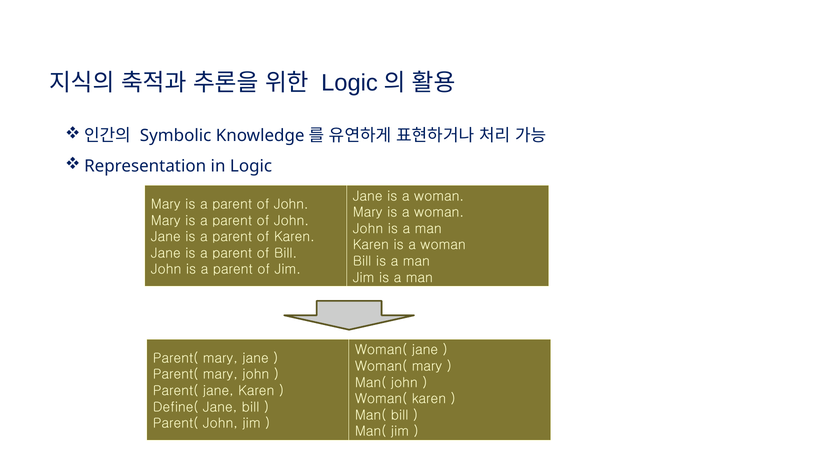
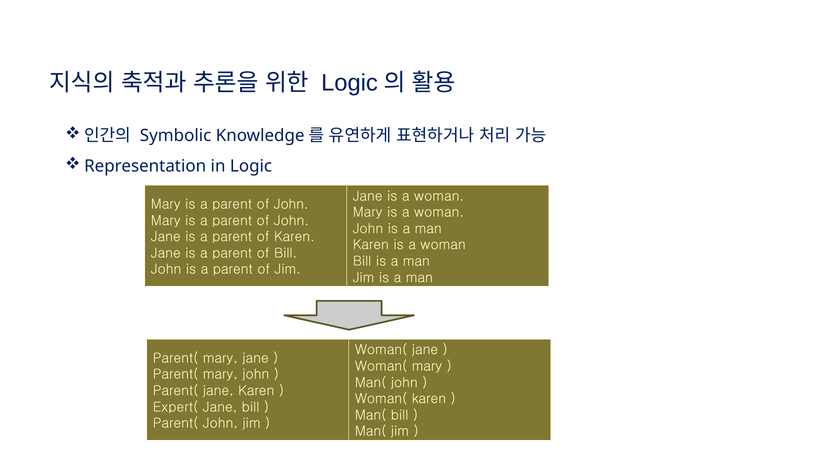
Define(: Define( -> Expert( (176, 407)
